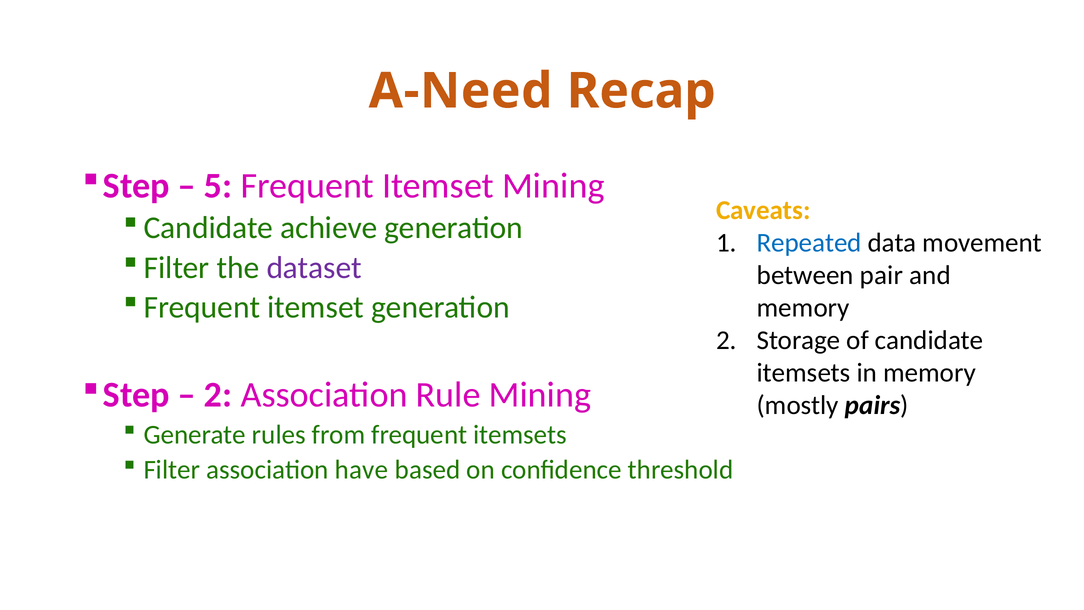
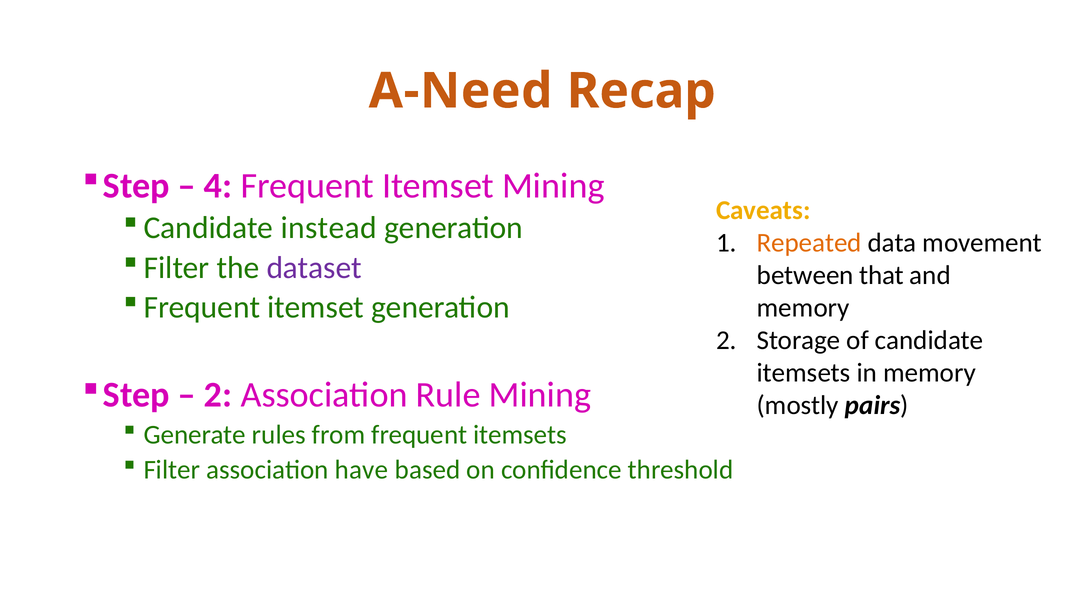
5: 5 -> 4 (218, 186)
achieve: achieve -> instead (329, 228)
Repeated colour: blue -> orange (809, 243)
pair: pair -> that (882, 275)
